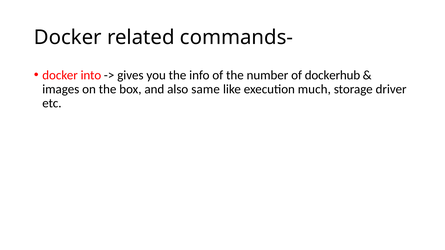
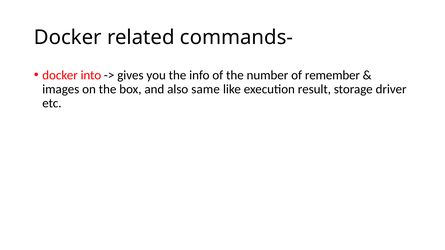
dockerhub: dockerhub -> remember (332, 75)
much: much -> result (314, 89)
